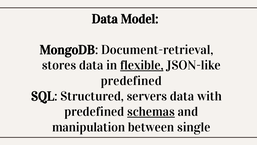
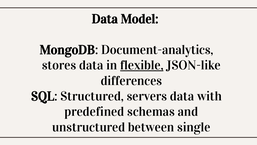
Document-retrieval: Document-retrieval -> Document-analytics (157, 50)
predefined: predefined -> differences (131, 81)
schemas underline: present -> none (151, 111)
manipulation: manipulation -> unstructured (89, 127)
